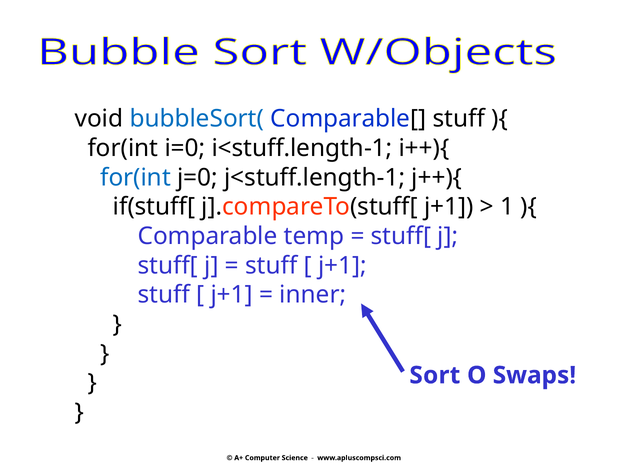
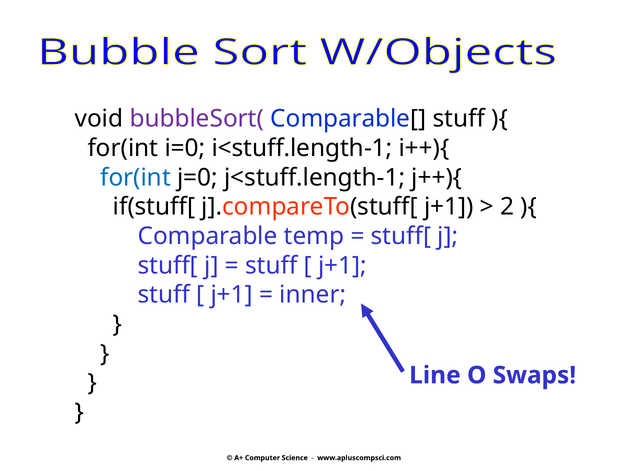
bubbleSort( colour: blue -> purple (197, 119)
1: 1 -> 2 (507, 207)
Sort: Sort -> Line (435, 375)
